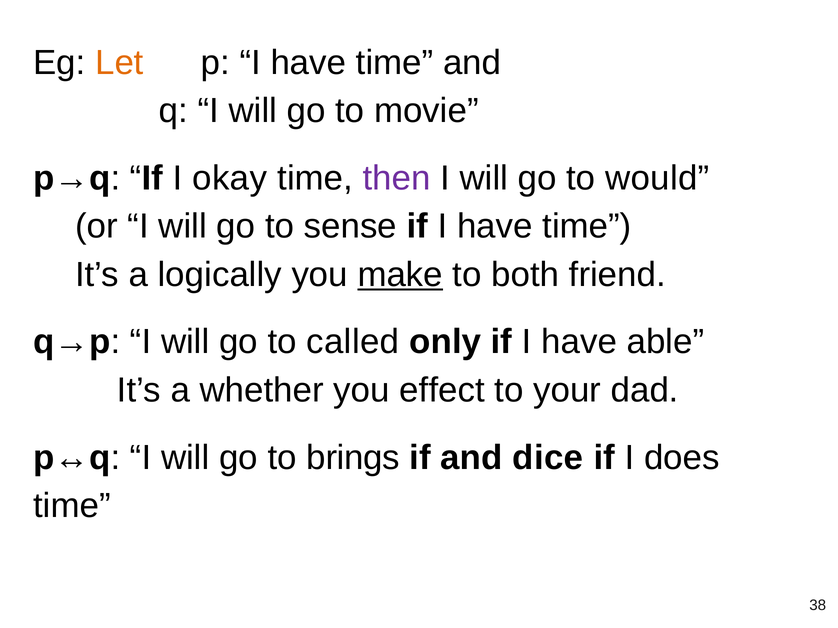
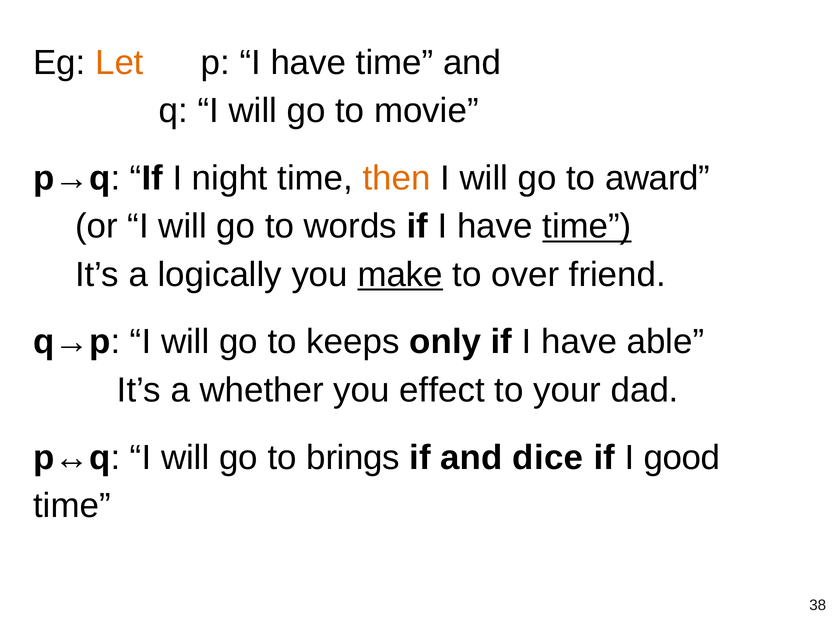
okay: okay -> night (230, 178)
then colour: purple -> orange (397, 178)
would: would -> award (658, 178)
sense: sense -> words (350, 227)
time underline: none -> present (587, 227)
both: both -> over (525, 275)
called: called -> keeps (353, 342)
does: does -> good (682, 458)
